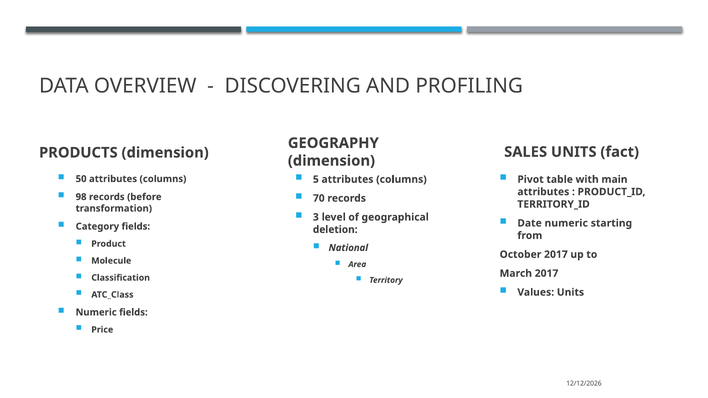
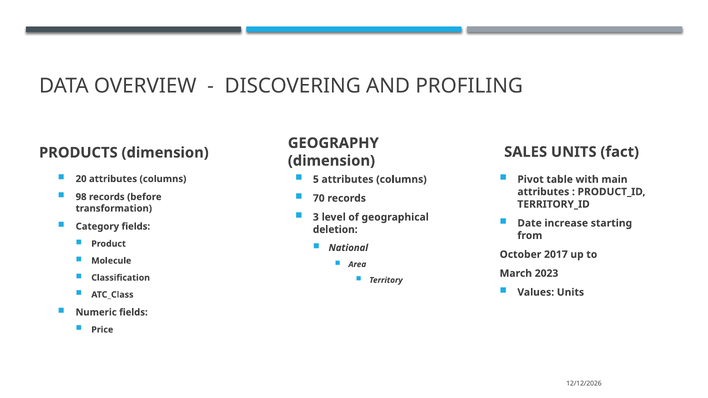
50: 50 -> 20 (81, 179)
Date numeric: numeric -> increase (566, 223)
March 2017: 2017 -> 2023 (547, 274)
